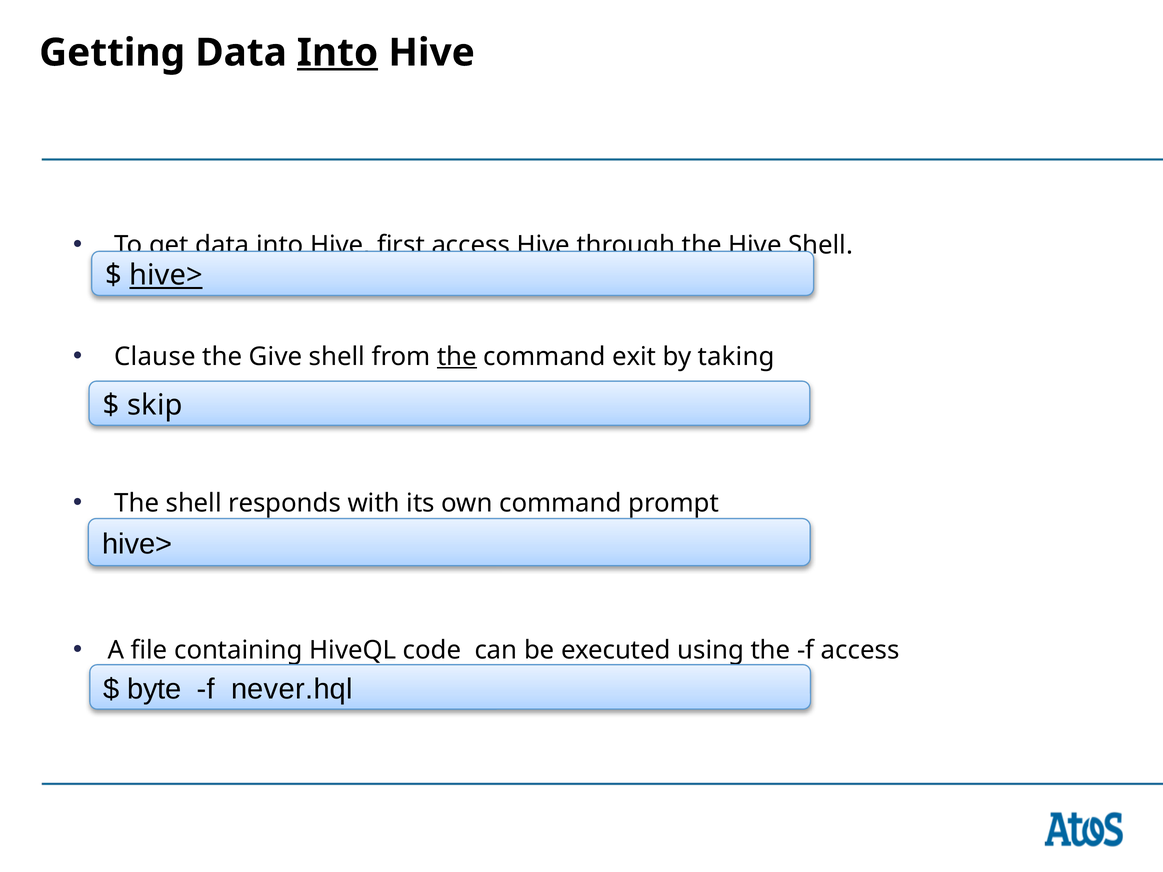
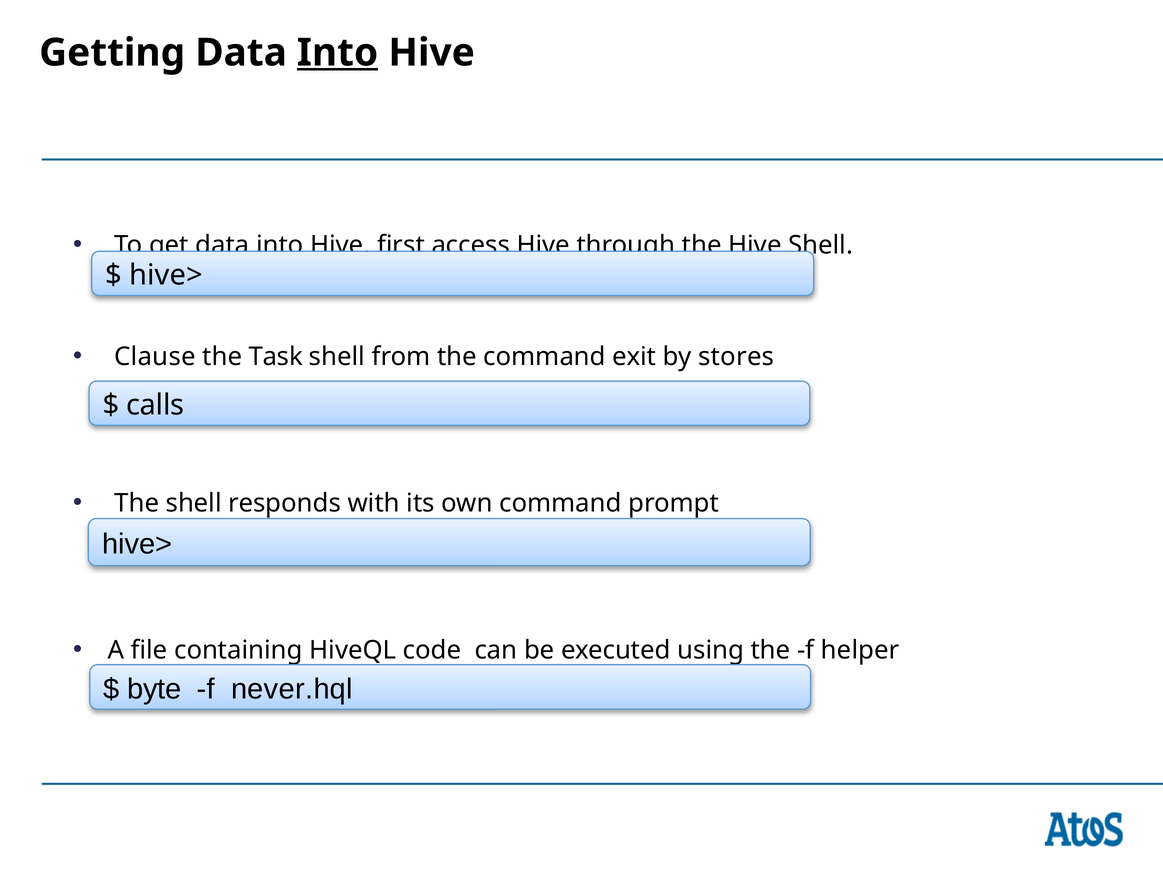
hive> underline: present -> none (166, 275)
Give: Give -> Task (276, 357)
the underline: present -> none (457, 357)
taking: taking -> stores (736, 357)
skip: skip -> calls (155, 405)
access: access -> helper (860, 650)
